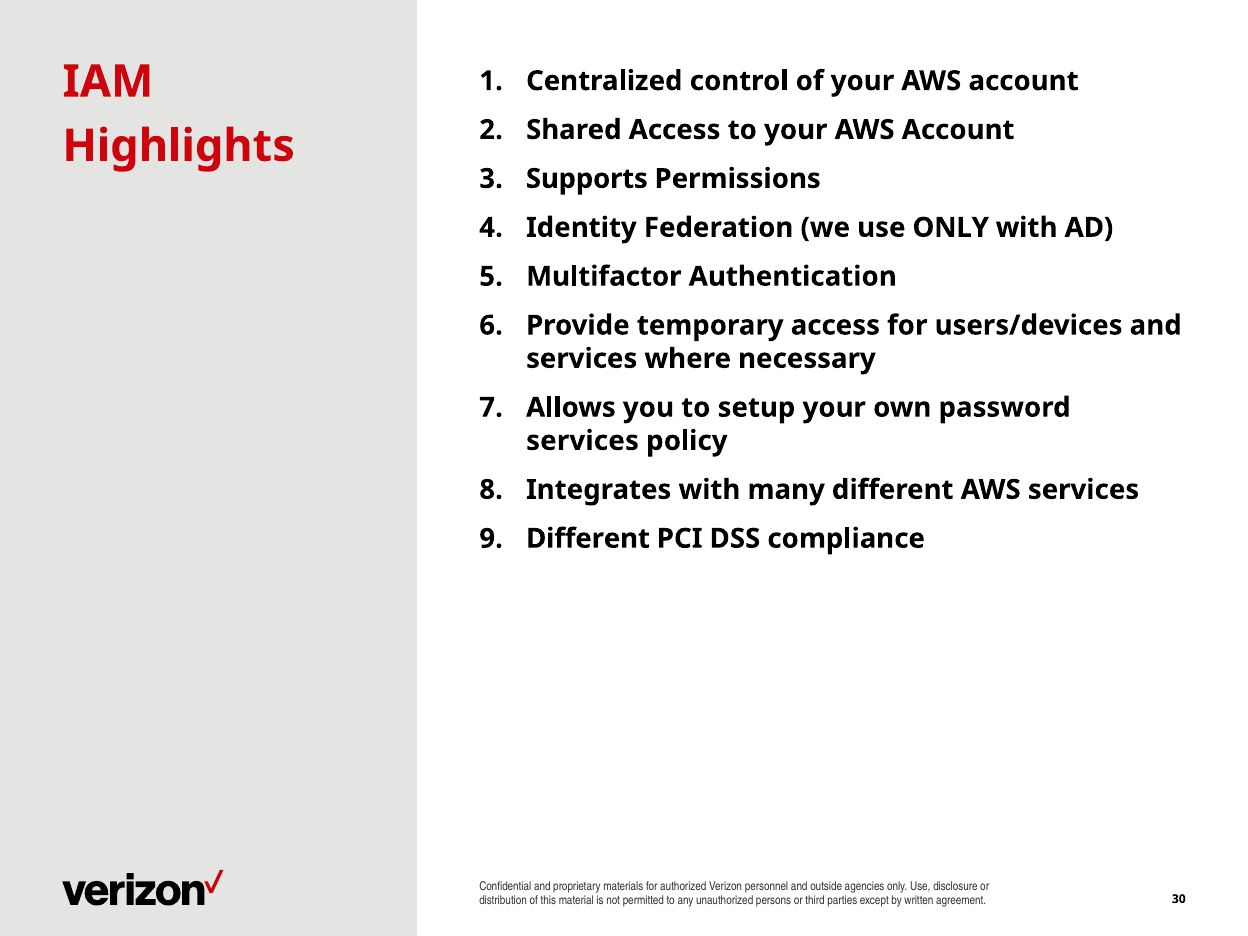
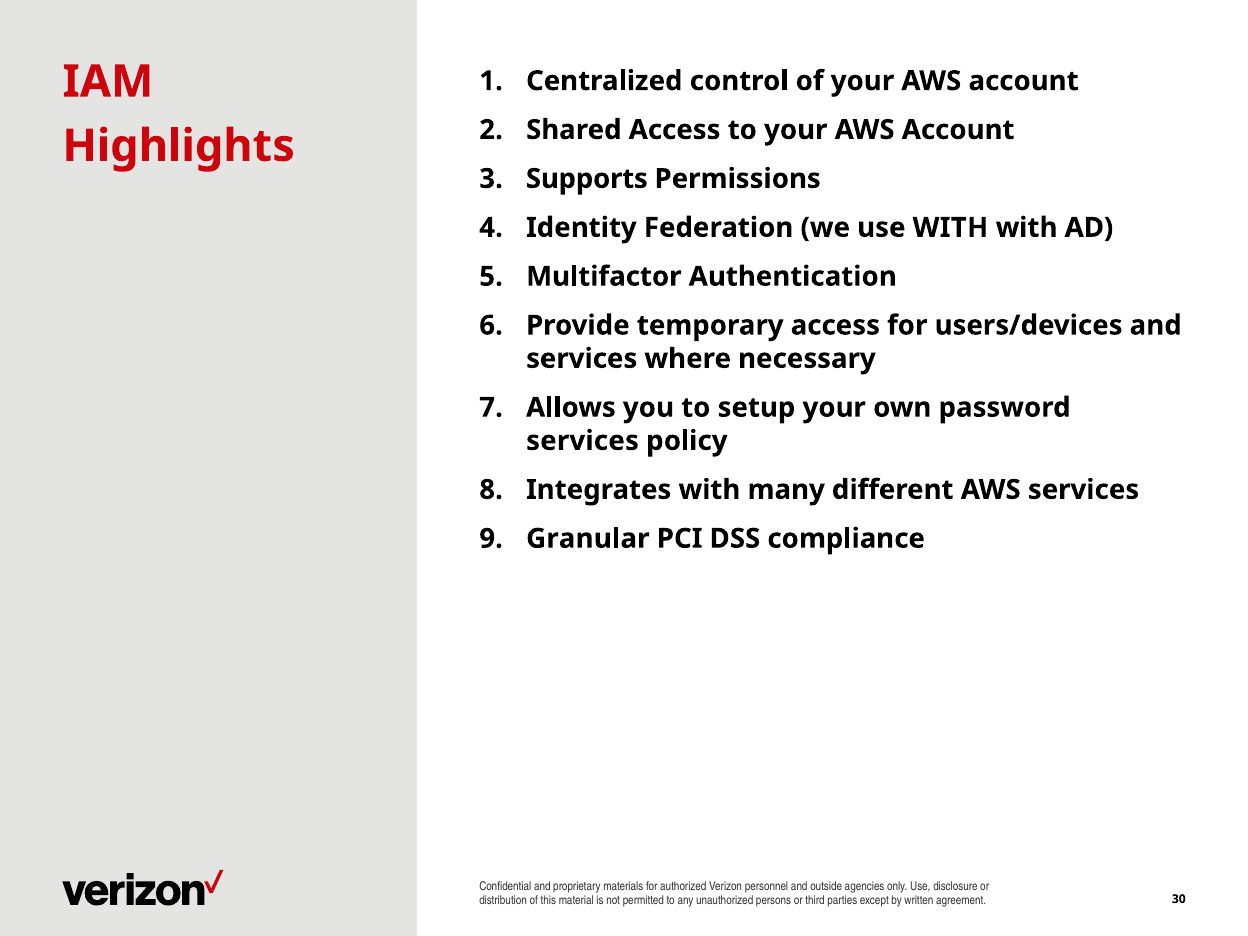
use ONLY: ONLY -> WITH (950, 228)
Different: Different -> Granular (588, 539)
